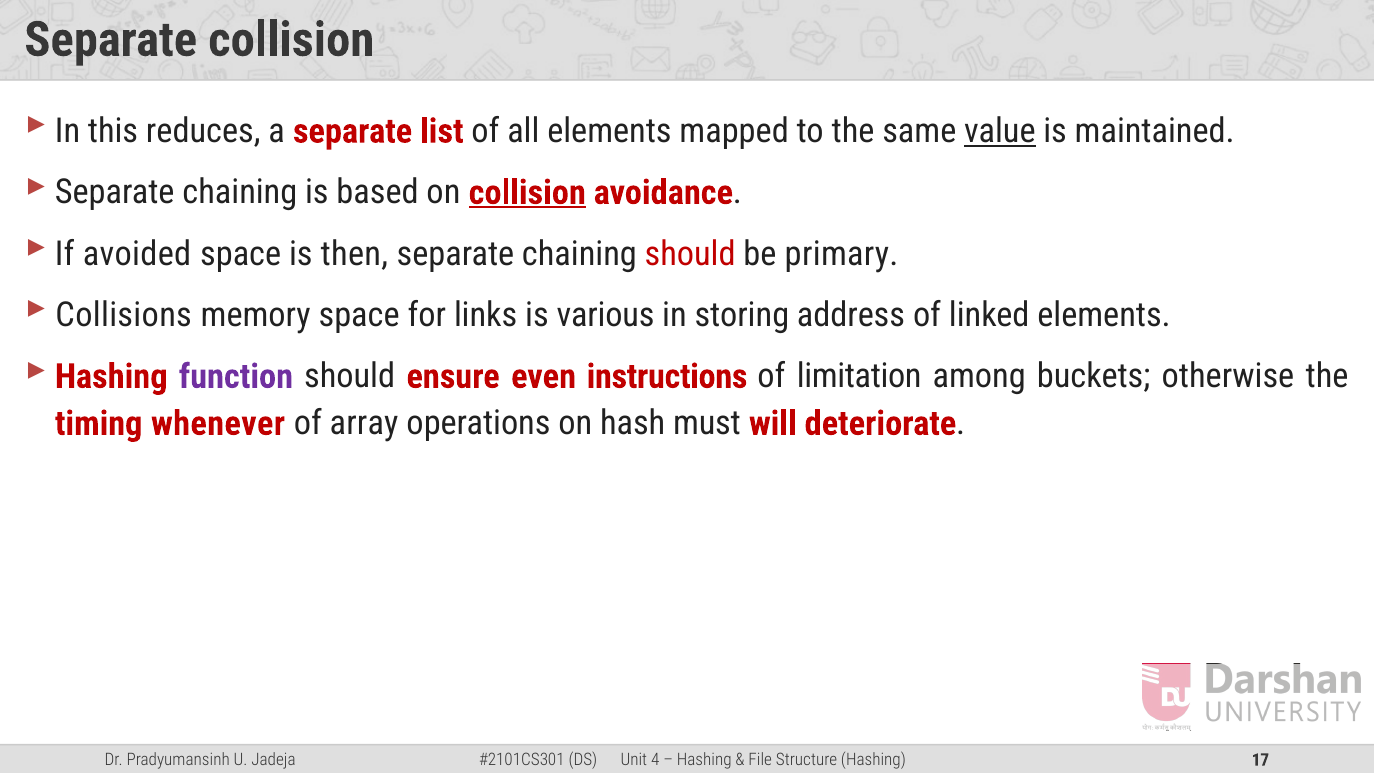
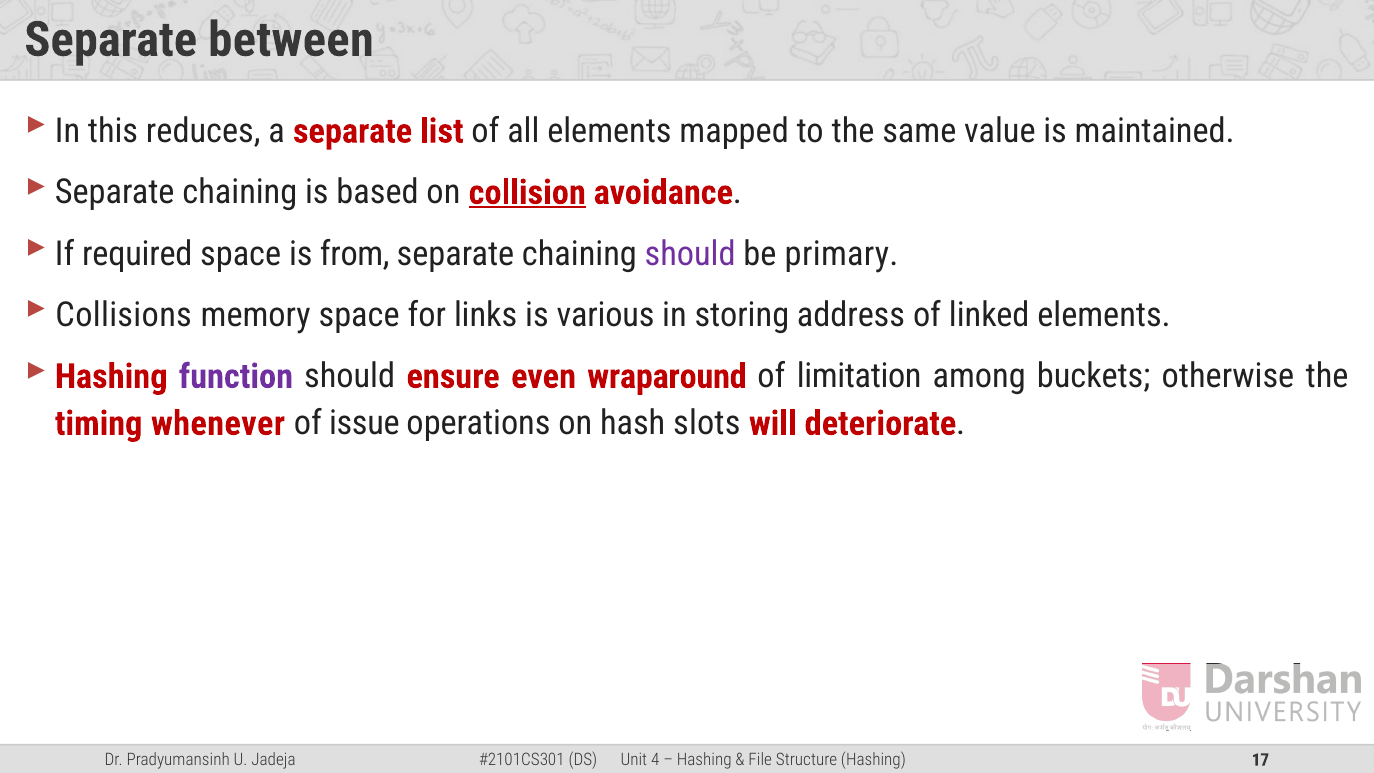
Separate collision: collision -> between (291, 40)
value underline: present -> none (1000, 131)
avoided: avoided -> required (137, 254)
then: then -> from (355, 254)
should colour: red -> purple (690, 254)
instructions: instructions -> wraparound (667, 376)
array: array -> issue (364, 423)
must: must -> slots (707, 423)
